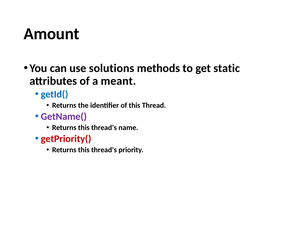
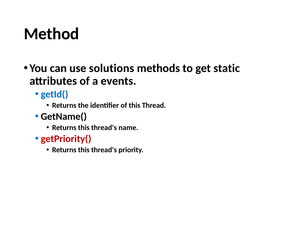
Amount: Amount -> Method (52, 34)
meant: meant -> events (118, 81)
GetName( colour: purple -> black (64, 116)
